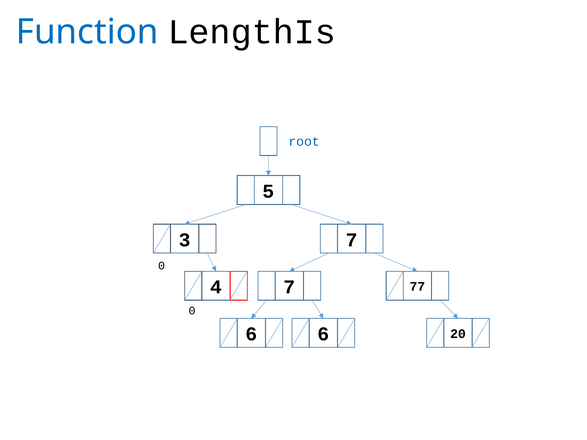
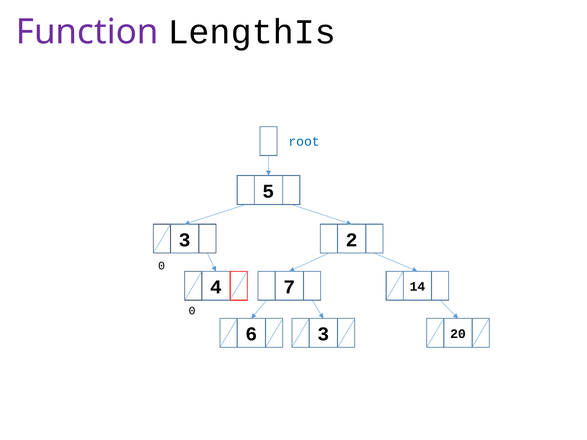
Function colour: blue -> purple (87, 32)
3 7: 7 -> 2 (352, 240)
77: 77 -> 14 (417, 287)
6 6: 6 -> 3 (323, 334)
